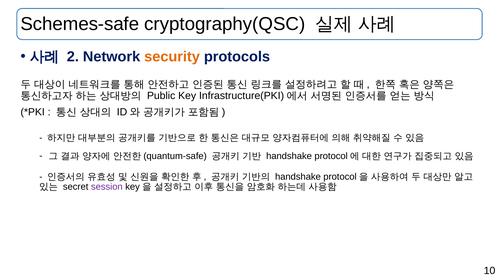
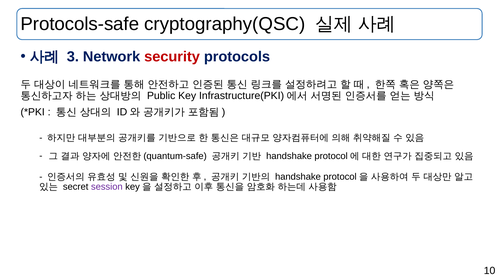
Schemes-safe: Schemes-safe -> Protocols-safe (80, 24)
2: 2 -> 3 (73, 57)
security colour: orange -> red (172, 57)
